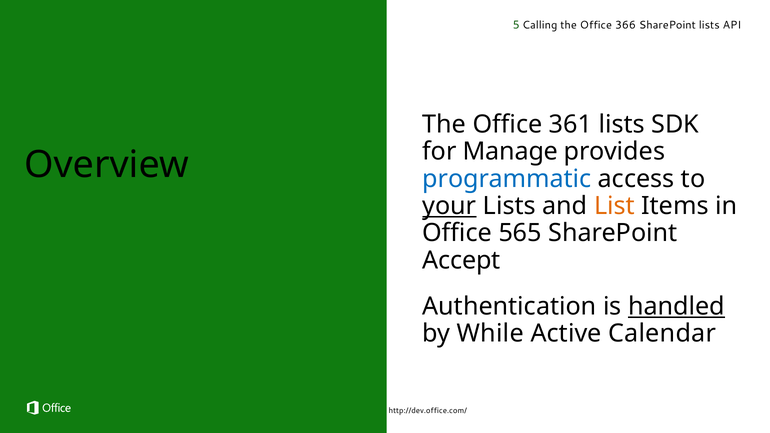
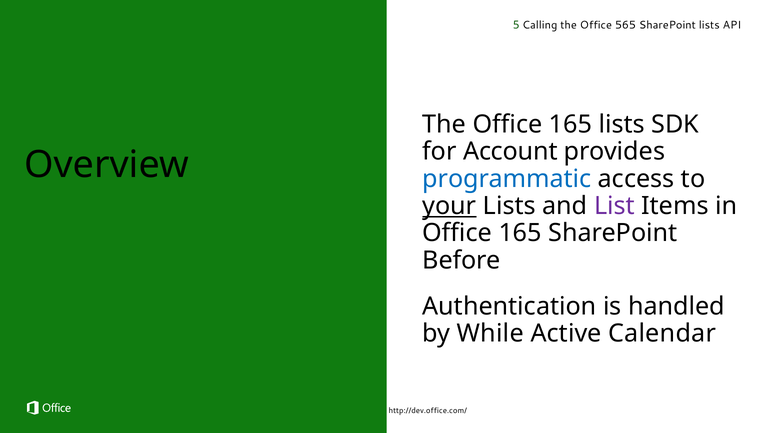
366: 366 -> 565 (625, 25)
The Office 361: 361 -> 165 (570, 124)
Manage: Manage -> Account (510, 152)
List colour: orange -> purple (614, 206)
565: 565 -> 165 (520, 233)
Accept: Accept -> Before (461, 260)
handled underline: present -> none (676, 306)
